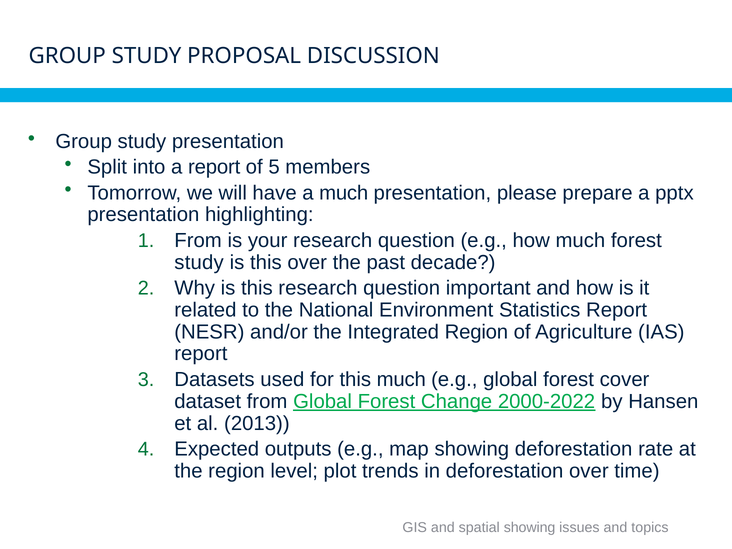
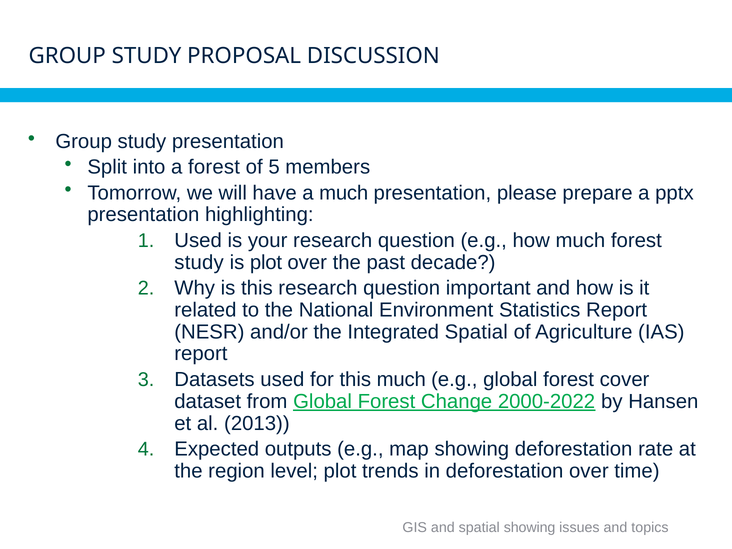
a report: report -> forest (214, 167)
From: From -> Used (198, 240)
this: this -> plot (266, 262)
Integrated Region: Region -> Spatial (476, 332)
